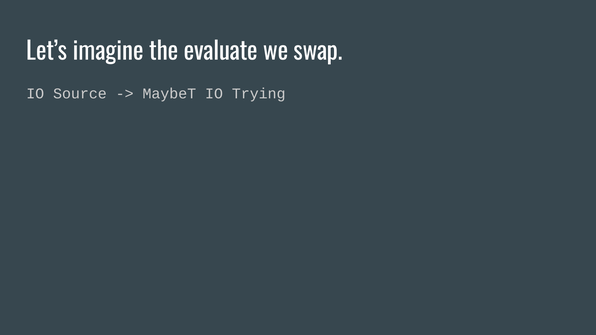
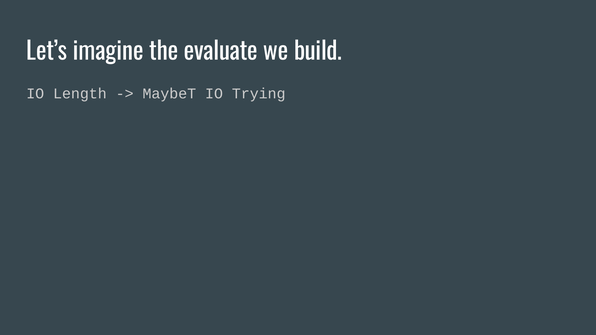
swap: swap -> build (318, 52)
Source: Source -> Length (80, 94)
